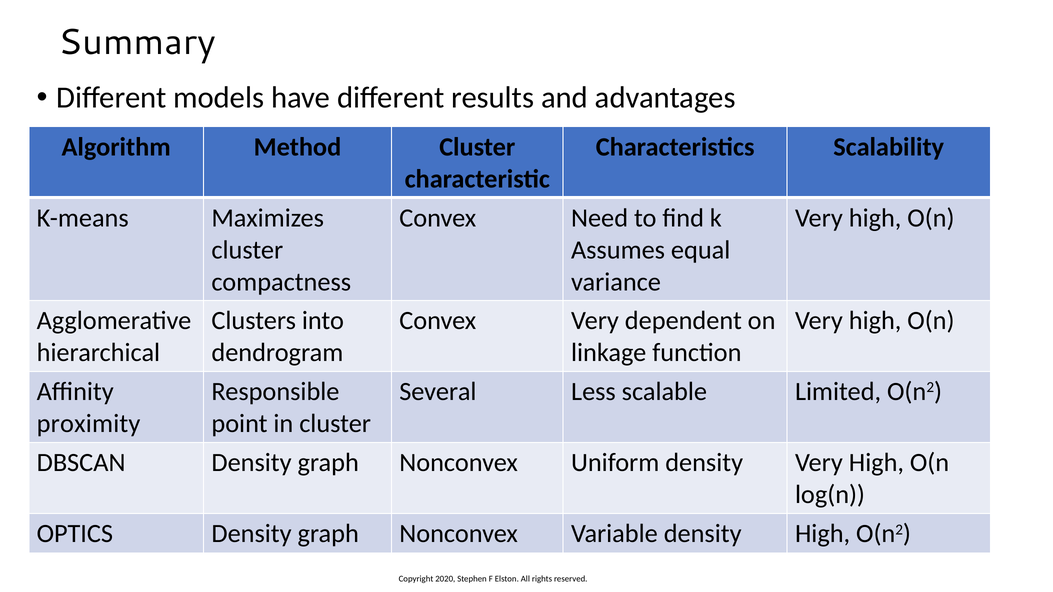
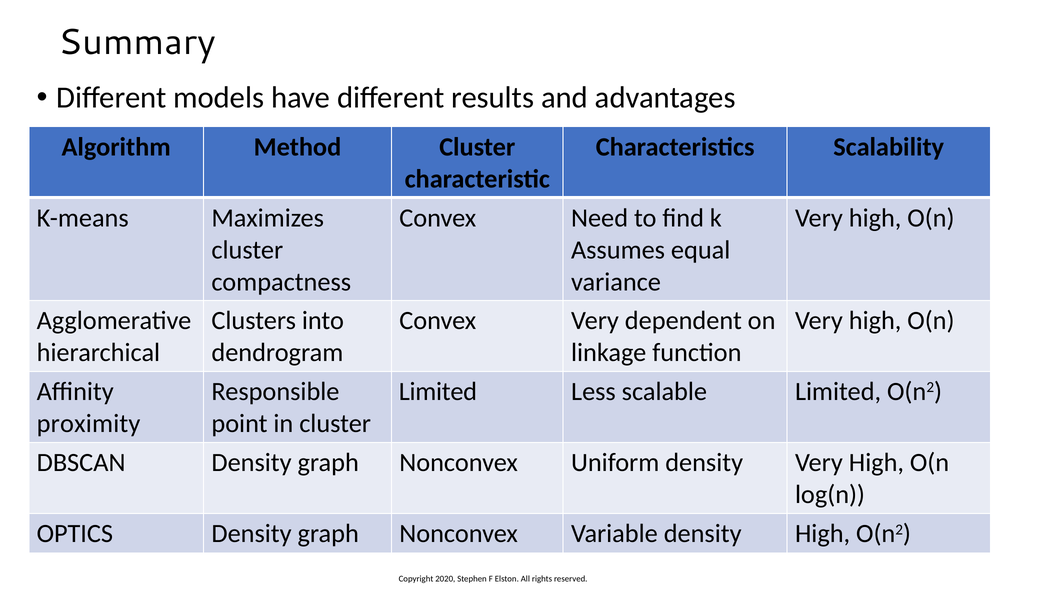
Several: Several -> Limited (438, 392)
